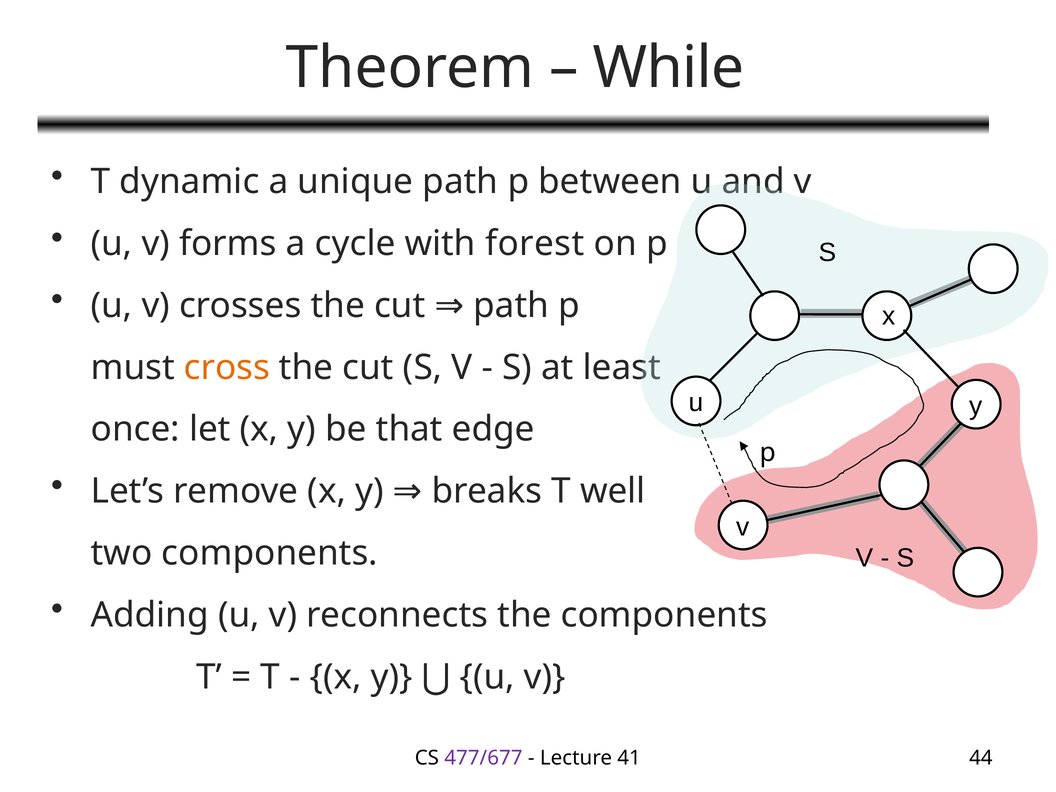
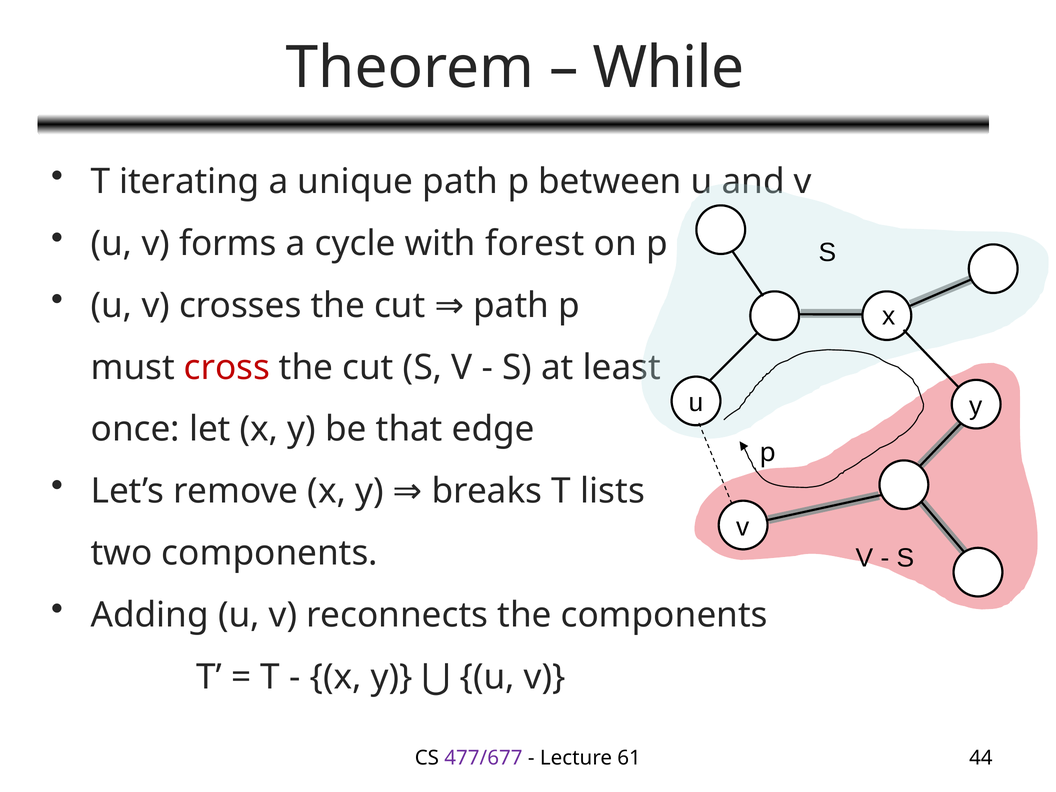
dynamic: dynamic -> iterating (189, 182)
cross colour: orange -> red (227, 367)
well: well -> lists (613, 491)
41: 41 -> 61 (629, 758)
